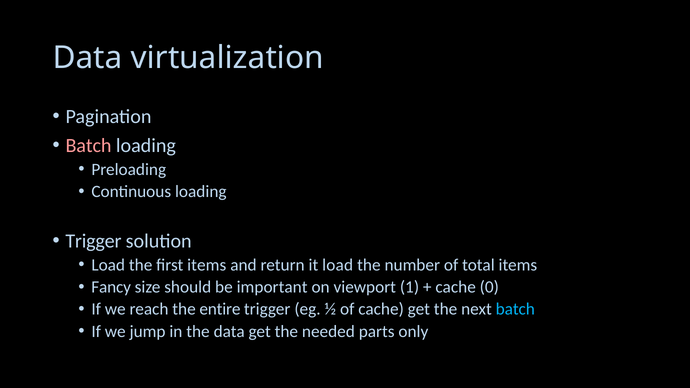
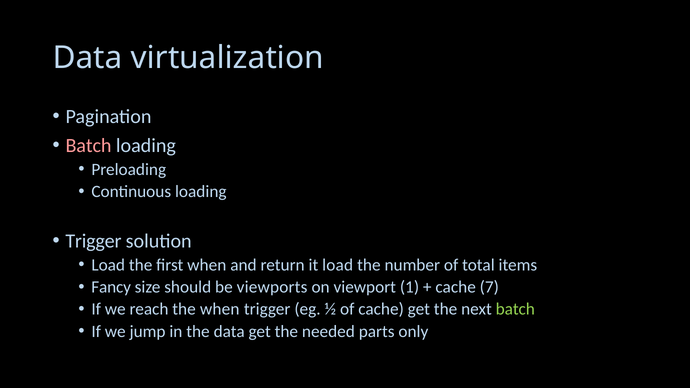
first items: items -> when (207, 265)
important: important -> viewports (272, 287)
0: 0 -> 7 (489, 287)
the entire: entire -> when (220, 309)
batch colour: light blue -> light green (515, 309)
